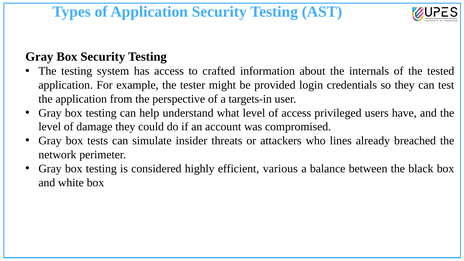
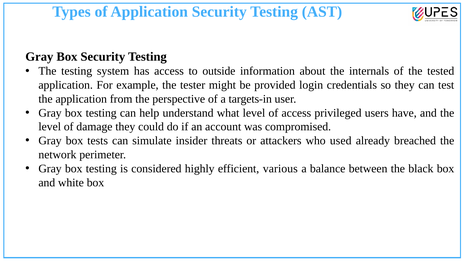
crafted: crafted -> outside (219, 71)
lines: lines -> used (341, 141)
